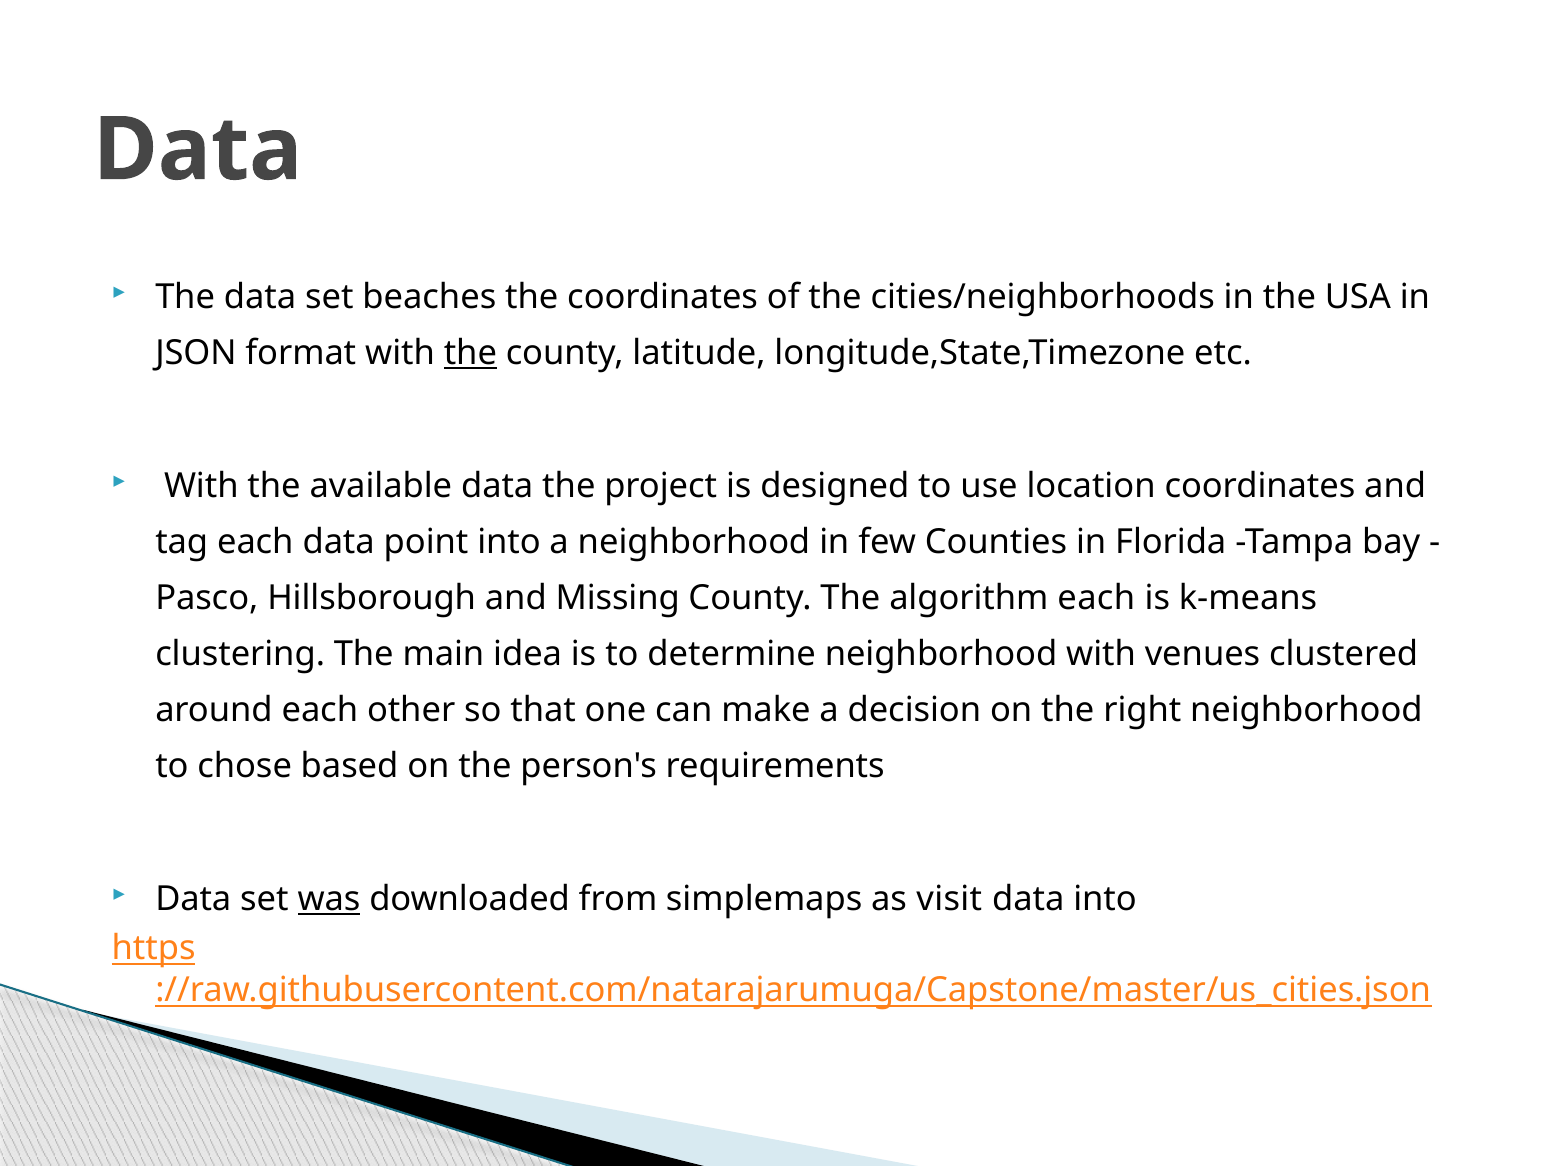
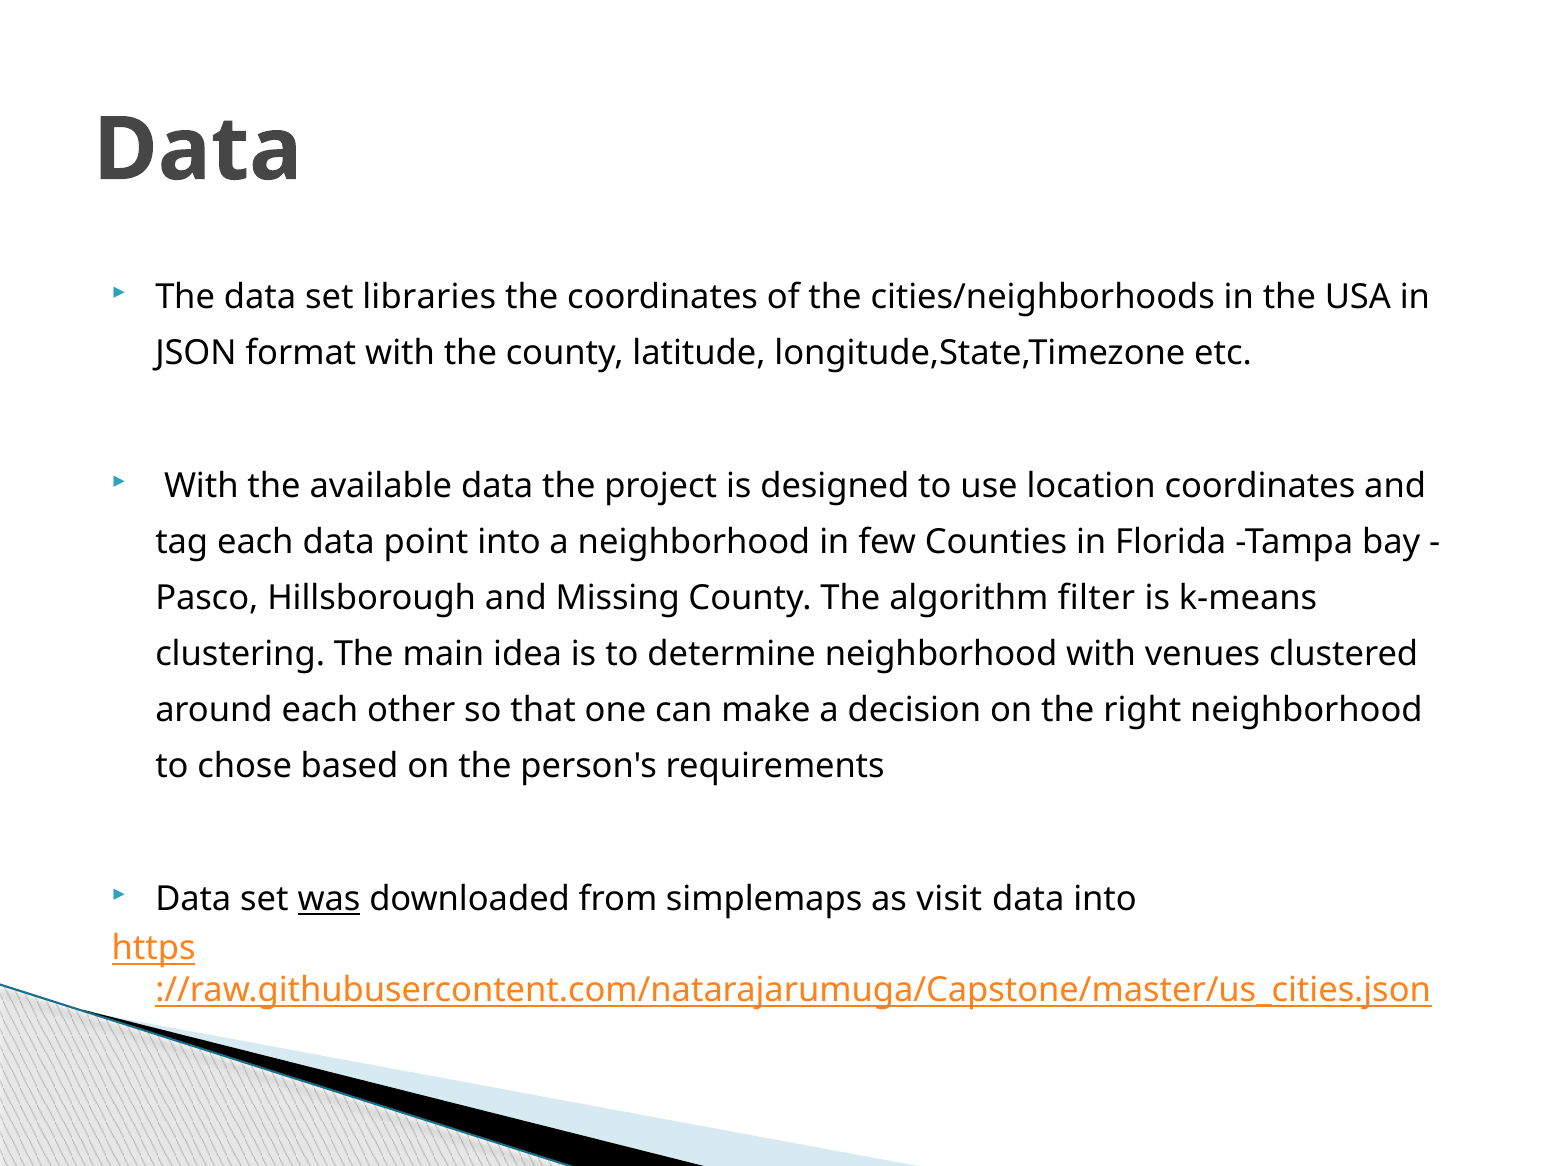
beaches: beaches -> libraries (429, 297)
the underline: present -> none (470, 353)
algorithm each: each -> filter (1096, 598)
